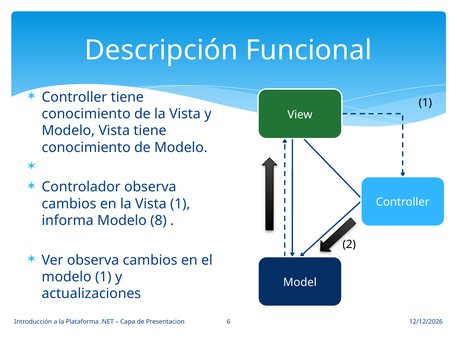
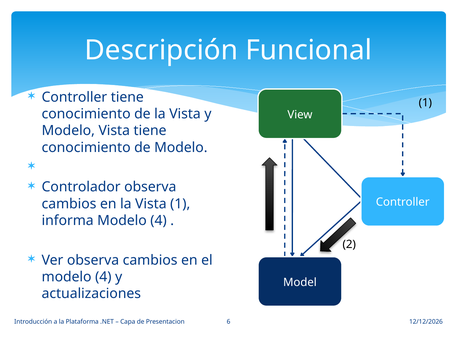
informa Modelo 8: 8 -> 4 (159, 220)
1: 1 -> 4 (103, 277)
